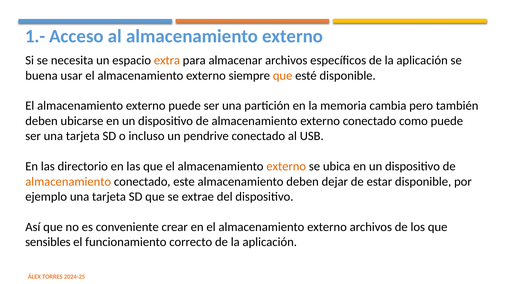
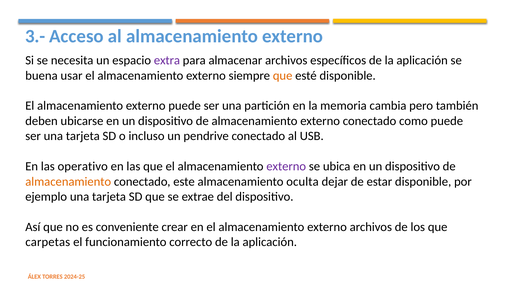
1.-: 1.- -> 3.- (35, 36)
extra colour: orange -> purple (167, 60)
directorio: directorio -> operativo (83, 166)
externo colour: orange -> purple (286, 166)
almacenamiento deben: deben -> oculta (302, 182)
sensibles: sensibles -> carpetas (48, 242)
